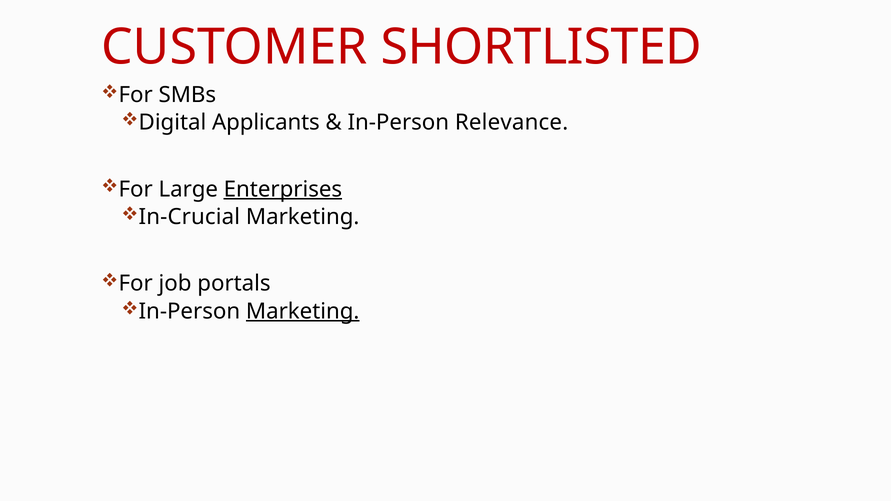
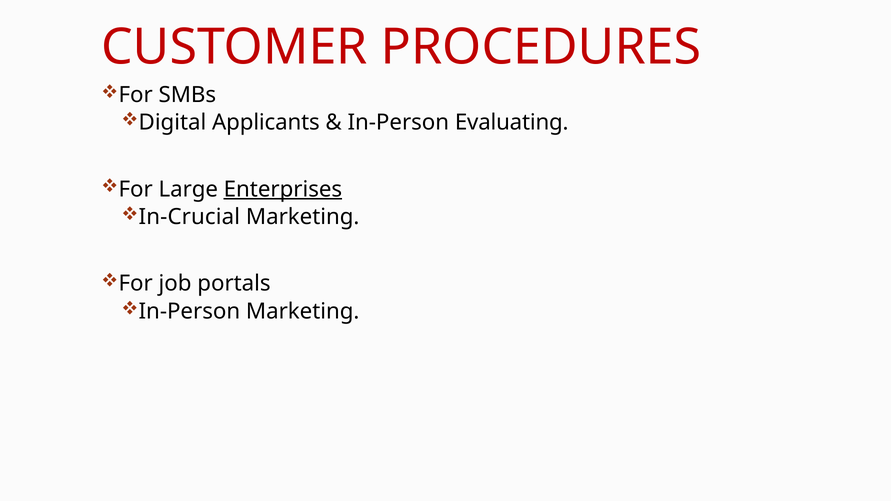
SHORTLISTED: SHORTLISTED -> PROCEDURES (541, 47)
Relevance: Relevance -> Evaluating (512, 123)
Marketing underline: present -> none (303, 311)
